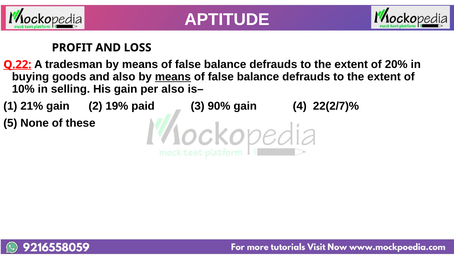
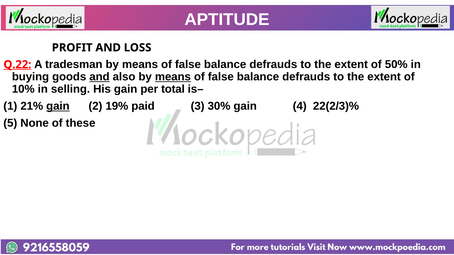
20%: 20% -> 50% (396, 65)
and underline: none -> present (99, 77)
per also: also -> total (173, 89)
gain underline: none -> present (58, 106)
90%: 90% -> 30% (219, 106)
22(2/7)%: 22(2/7)% -> 22(2/3)% (336, 106)
